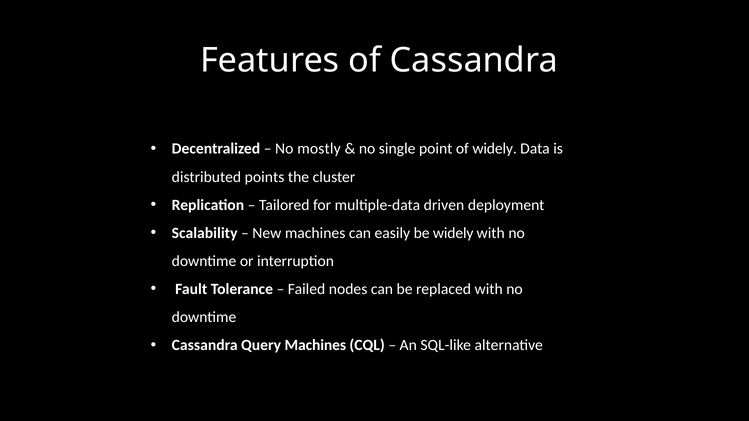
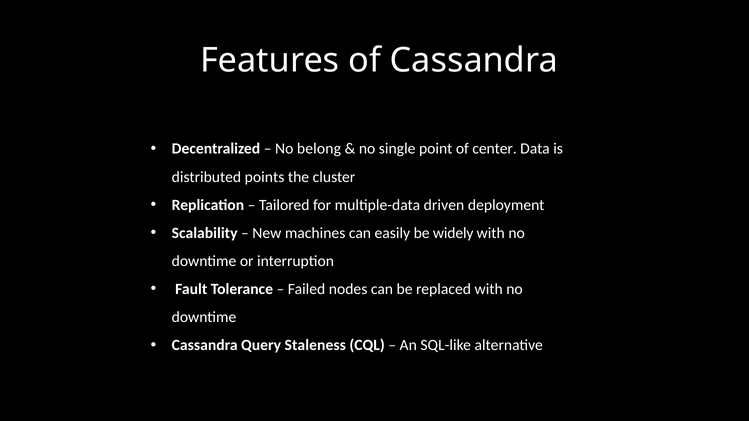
mostly: mostly -> belong (319, 149)
of widely: widely -> center (495, 149)
Query Machines: Machines -> Staleness (315, 346)
